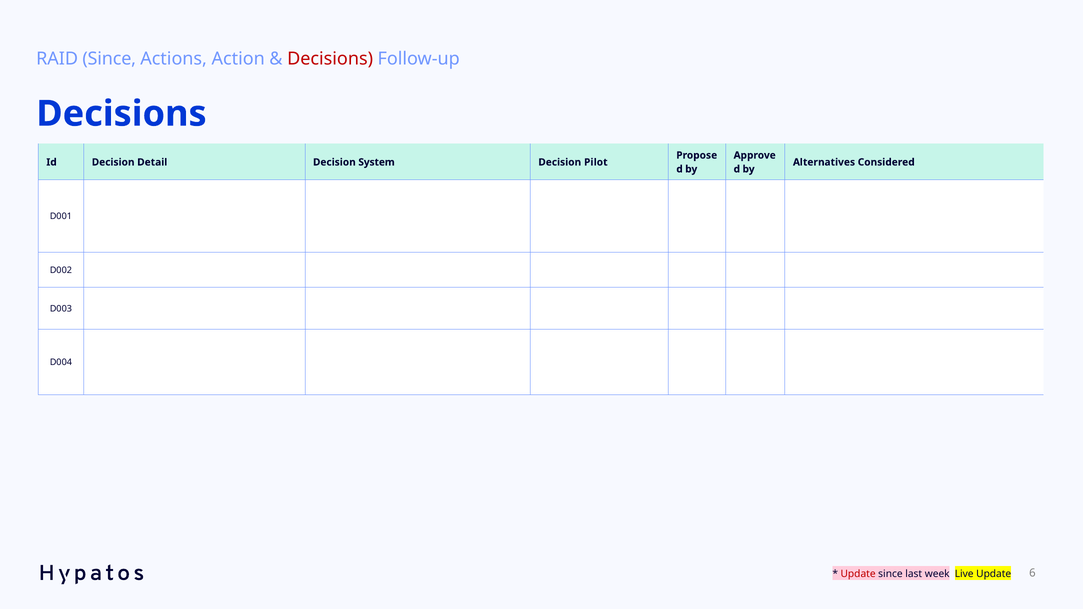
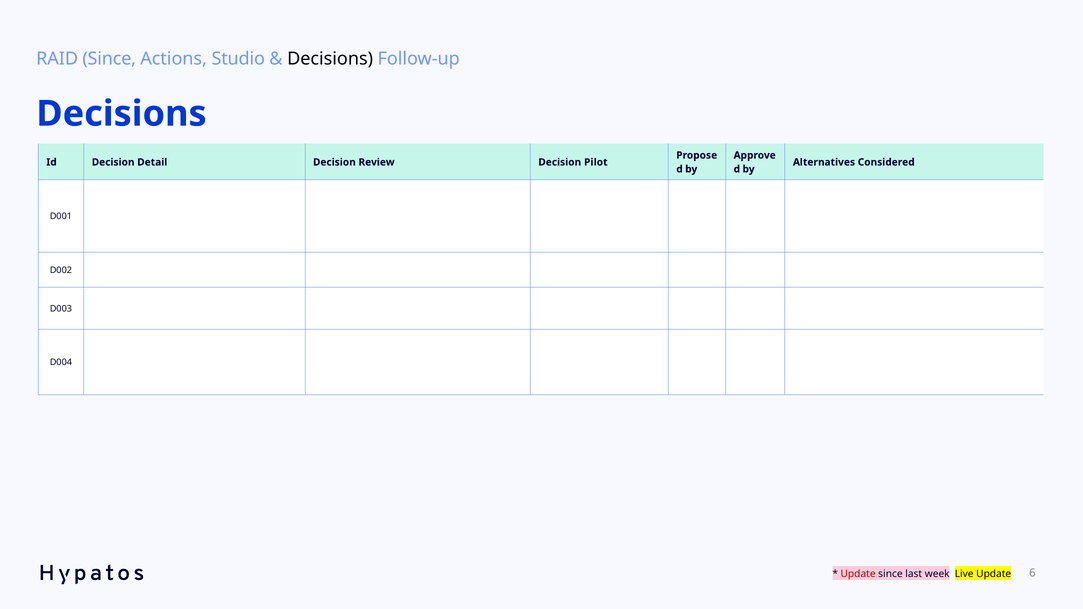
Action: Action -> Studio (238, 59)
Decisions colour: red -> black (330, 59)
System: System -> Review (377, 162)
